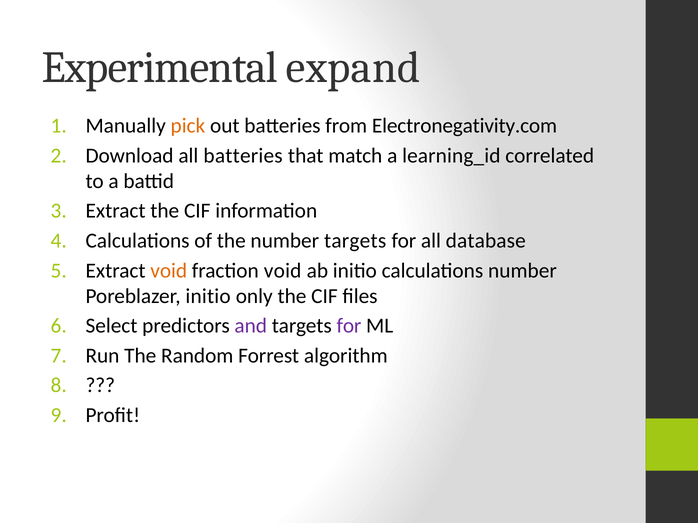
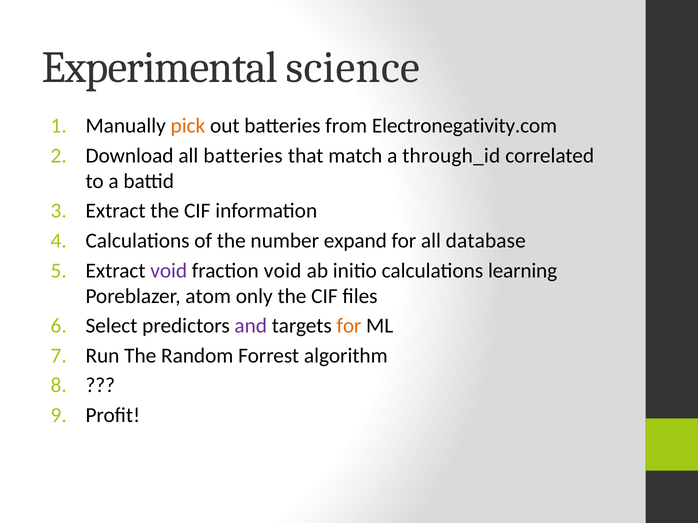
expand: expand -> science (353, 68)
learning_id: learning_id -> through_id (451, 156)
number targets: targets -> expand (355, 241)
void colour: orange -> purple (169, 271)
calculations number: number -> learning (523, 271)
Poreblazer initio: initio -> atom (208, 296)
for colour: purple -> orange (349, 326)
